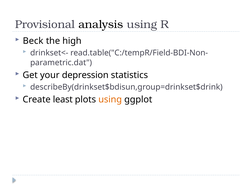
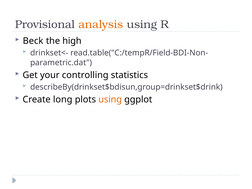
analysis colour: black -> orange (101, 24)
depression: depression -> controlling (85, 75)
least: least -> long (63, 99)
